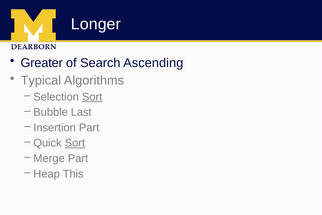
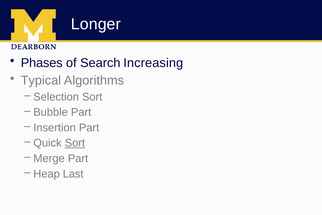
Greater: Greater -> Phases (42, 63)
Ascending: Ascending -> Increasing (153, 63)
Sort underline: present -> none (92, 97)
Bubble Last: Last -> Part (81, 112)
This: This -> Last (73, 174)
